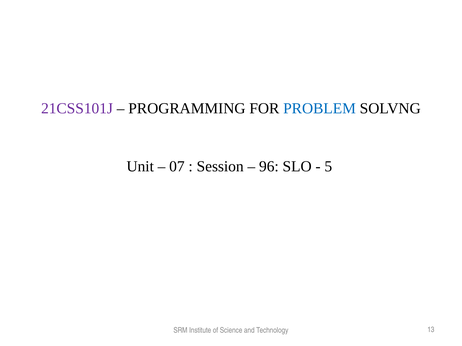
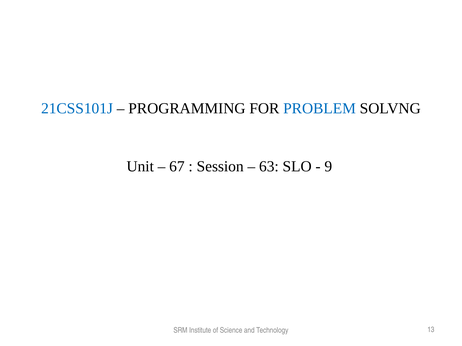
21CSS101J colour: purple -> blue (77, 109)
07: 07 -> 67 (177, 167)
96: 96 -> 63 (269, 167)
5: 5 -> 9 (328, 167)
